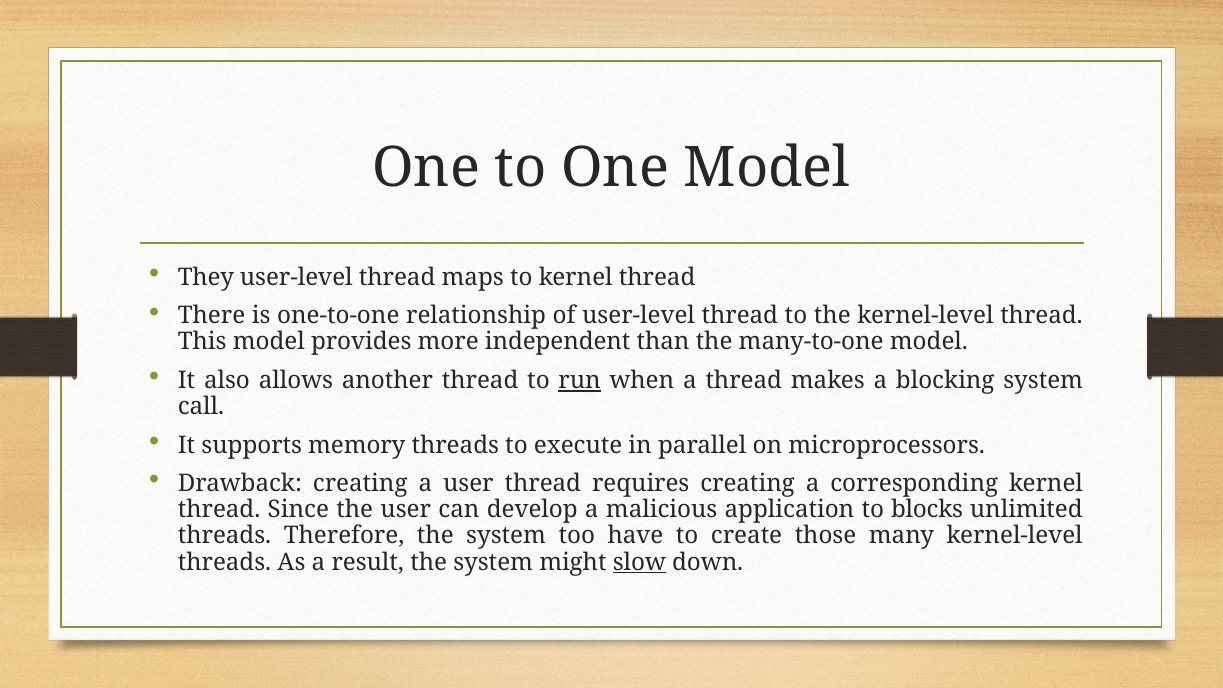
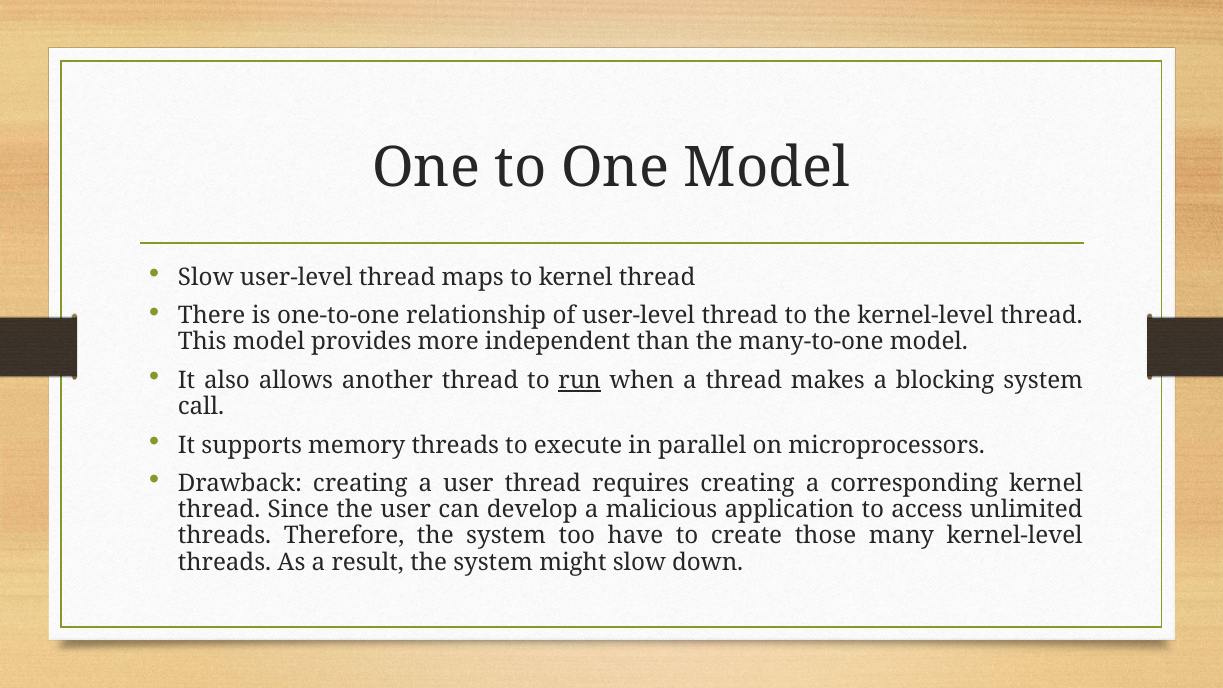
They: They -> Slow (206, 277)
blocks: blocks -> access (927, 510)
slow underline: present -> none (639, 562)
